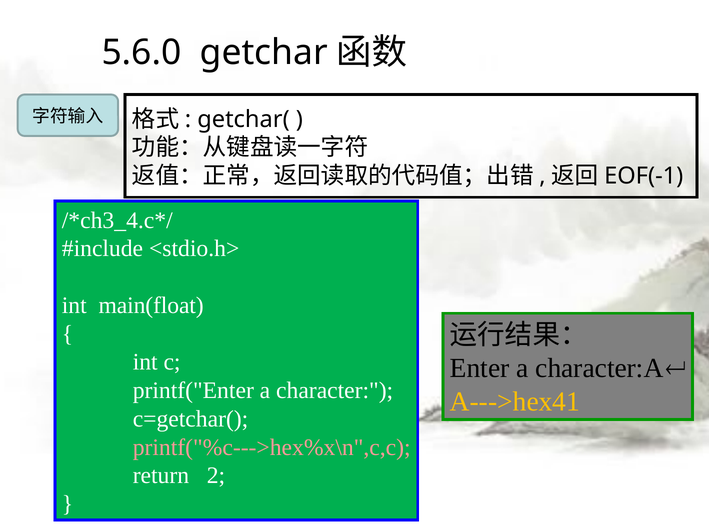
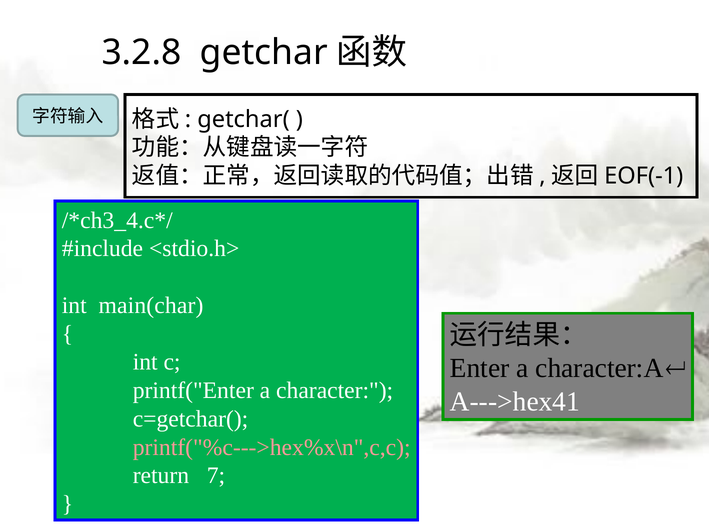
5.6.0: 5.6.0 -> 3.2.8 (142, 53)
main(float: main(float -> main(char (151, 305)
A--->hex41 colour: yellow -> white (515, 401)
2: 2 -> 7 (216, 475)
